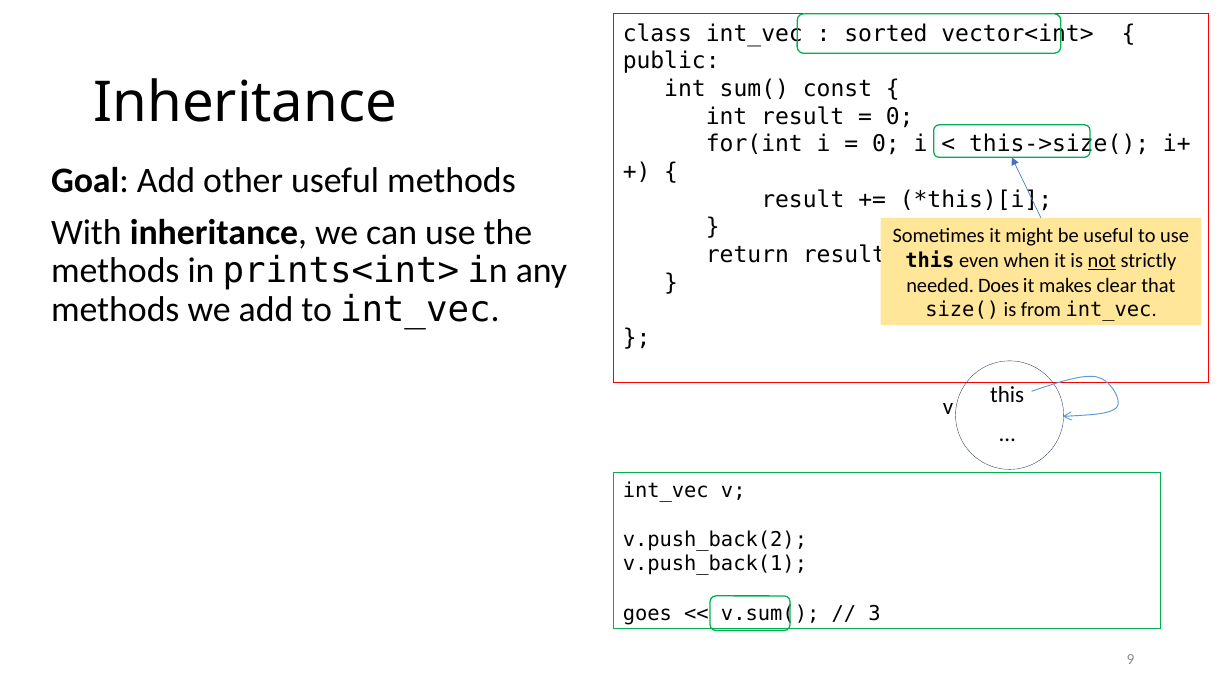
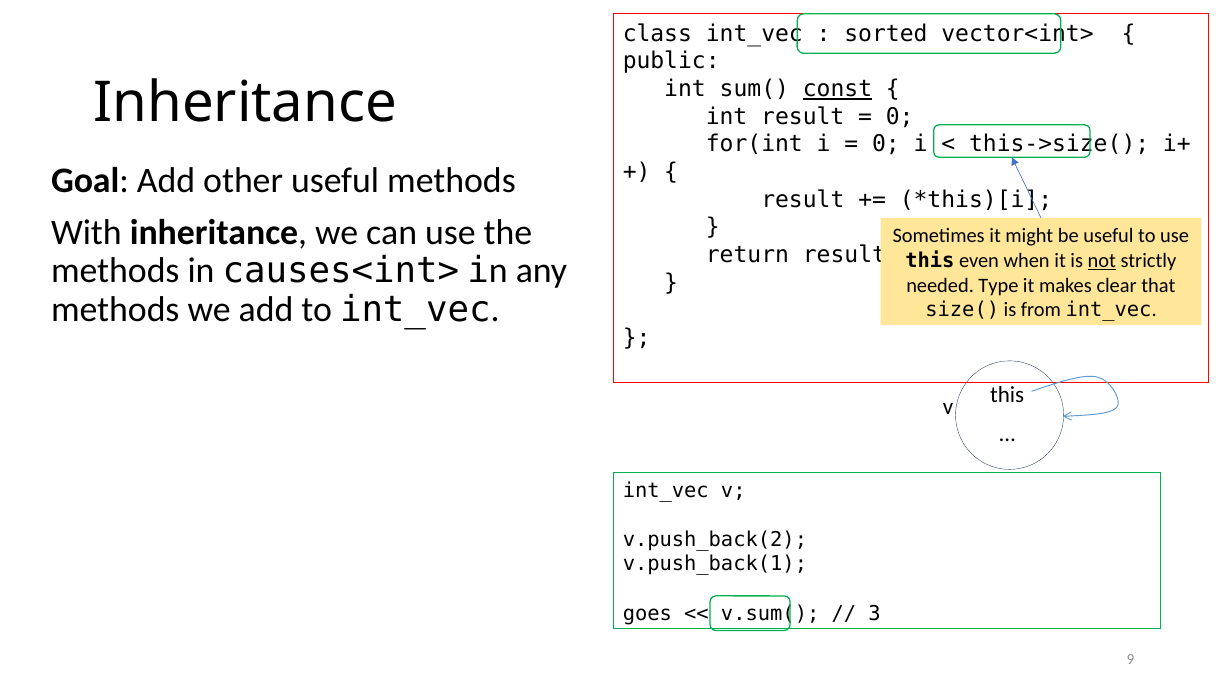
const underline: none -> present (837, 89)
prints<int>: prints<int> -> causes<int> (341, 271)
Does: Does -> Type (998, 285)
